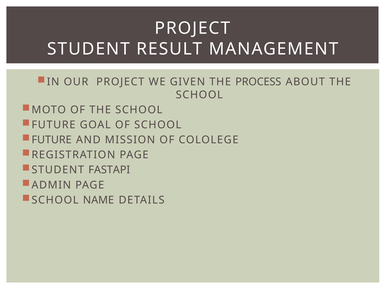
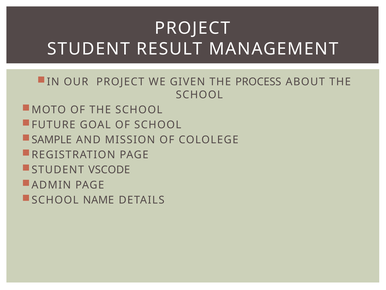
FUTURE: FUTURE -> SAMPLE (52, 140)
FASTAPI: FASTAPI -> VSCODE (109, 170)
